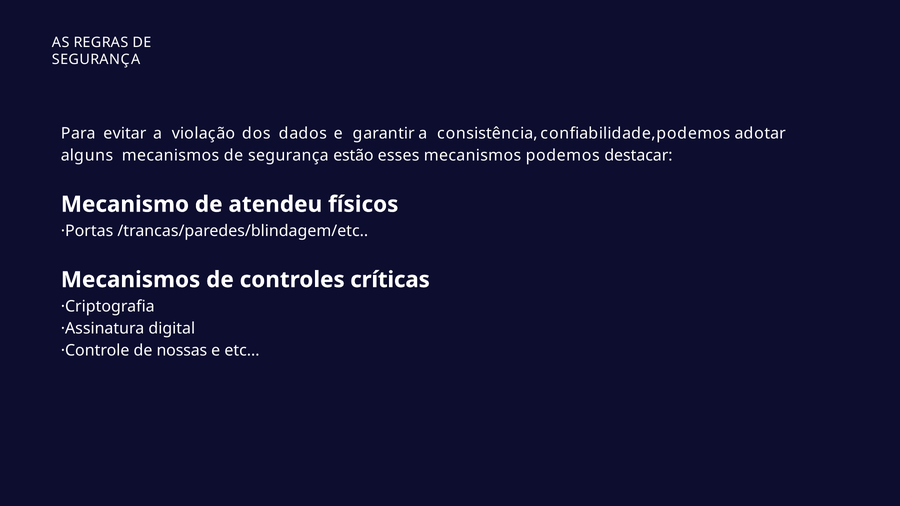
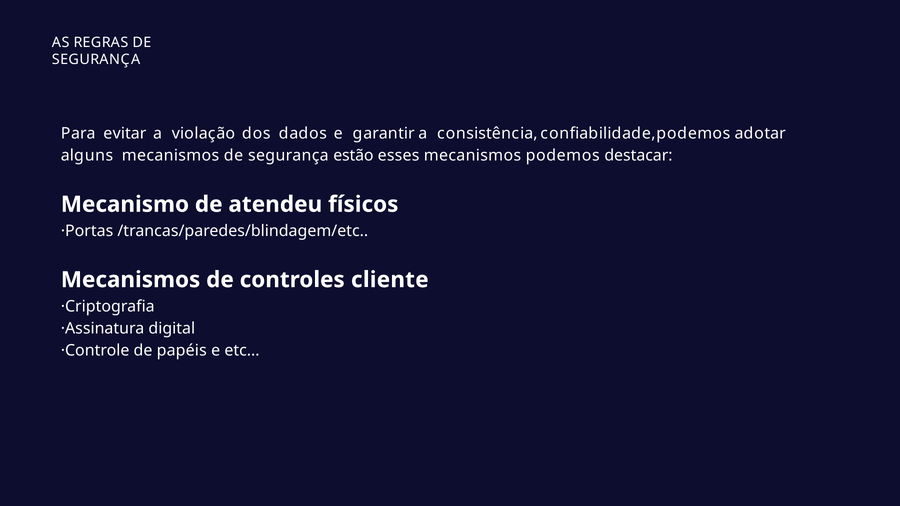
críticas: críticas -> cliente (390, 280)
nossas: nossas -> papéis (182, 351)
